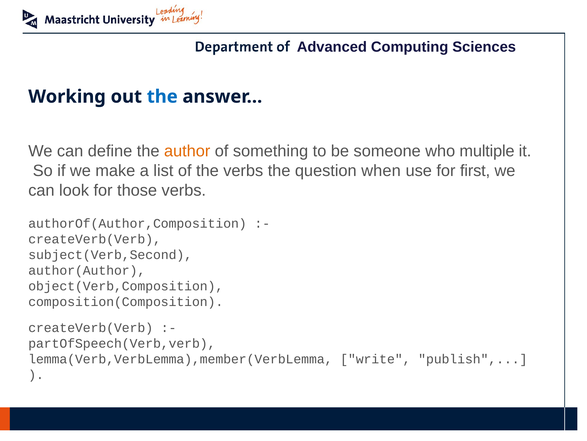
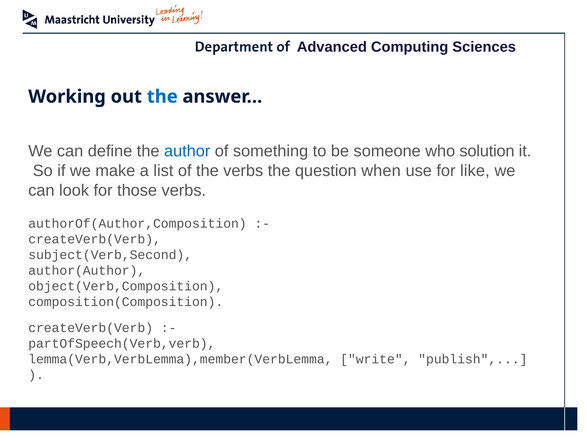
author colour: orange -> blue (187, 151)
multiple: multiple -> solution (487, 151)
first: first -> like (475, 170)
